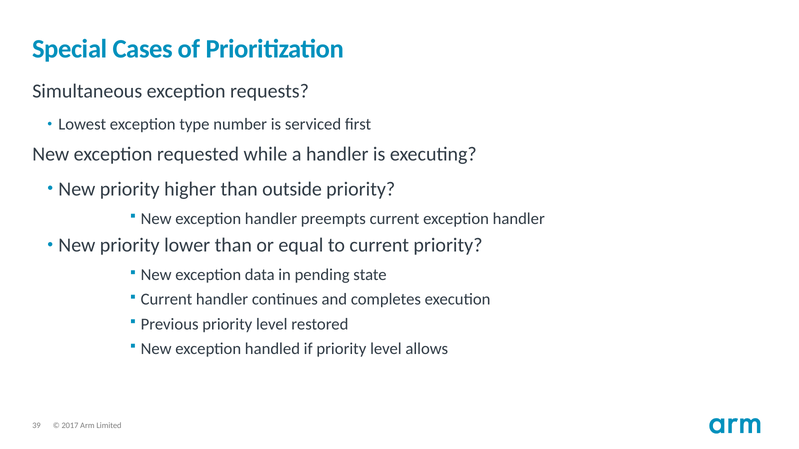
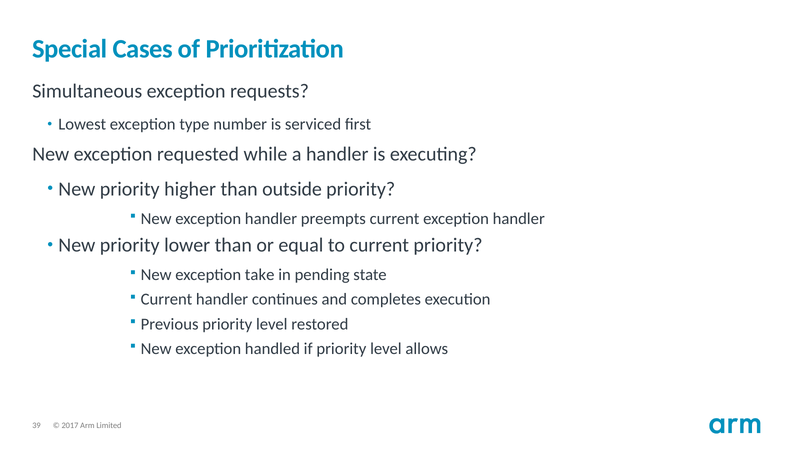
data: data -> take (260, 275)
